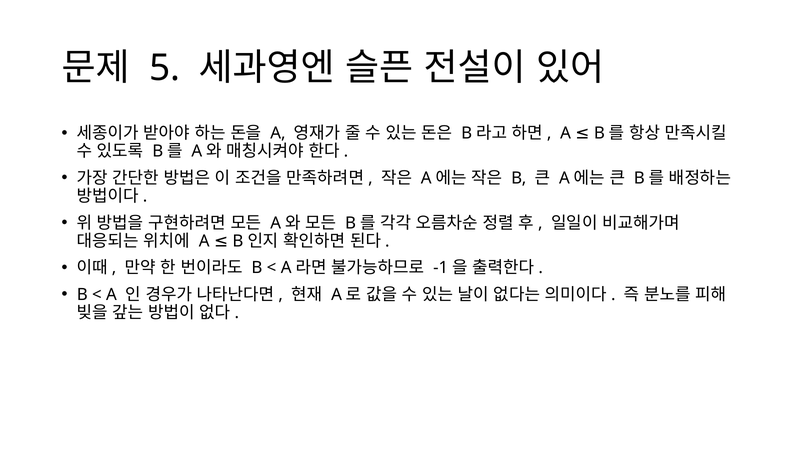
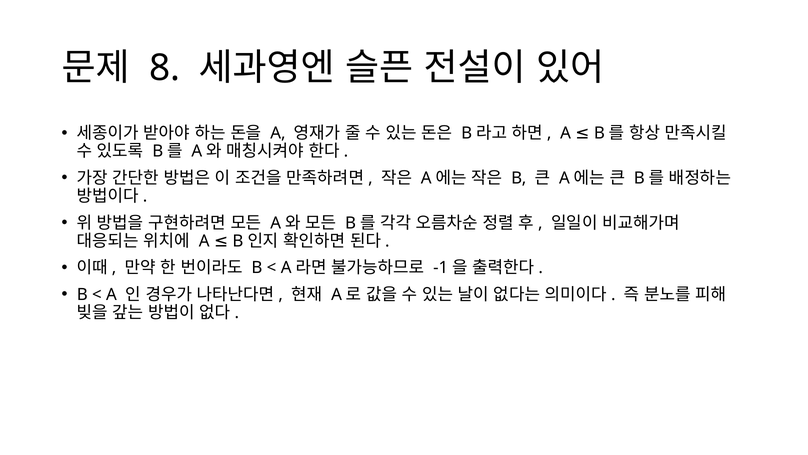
5: 5 -> 8 (165, 68)
